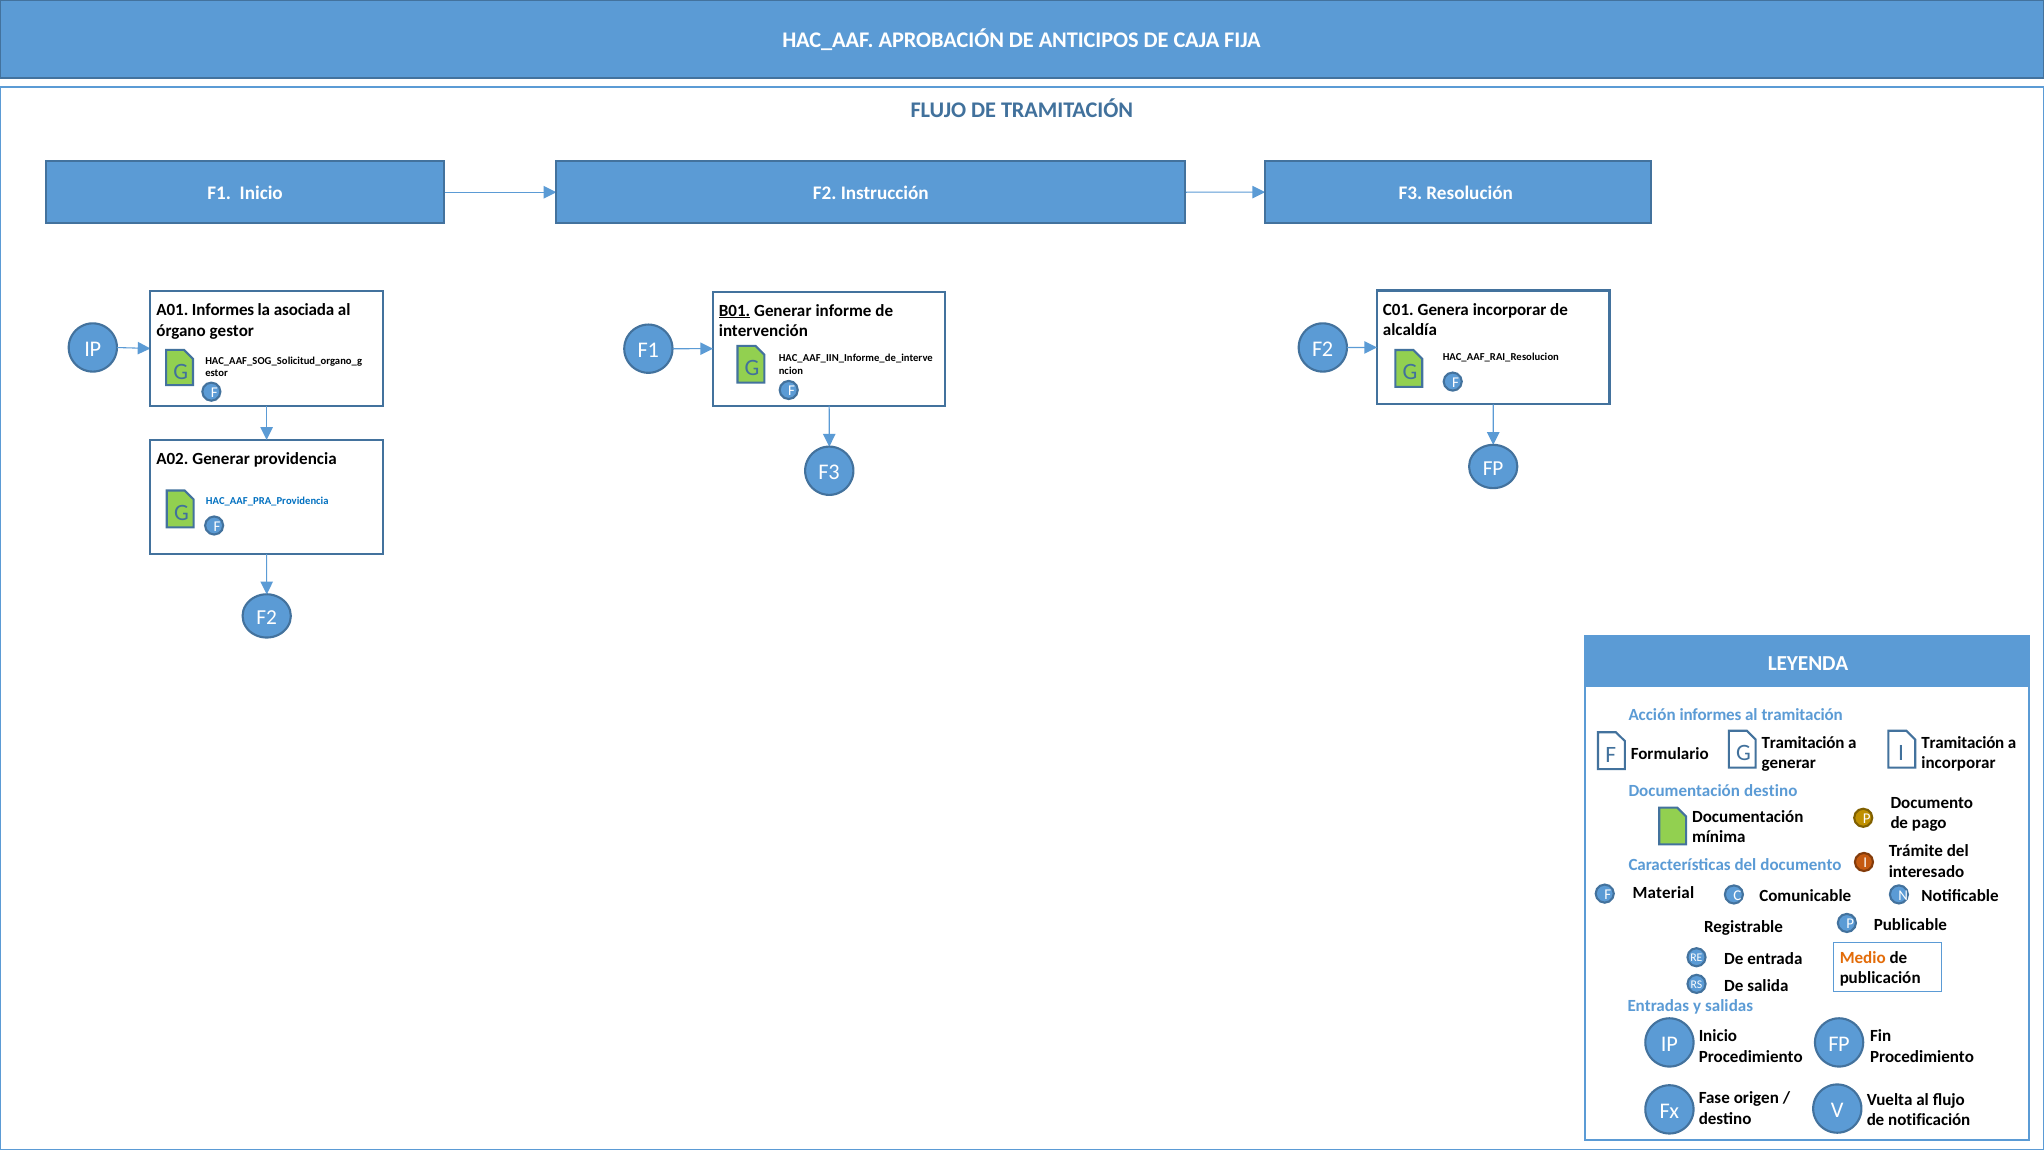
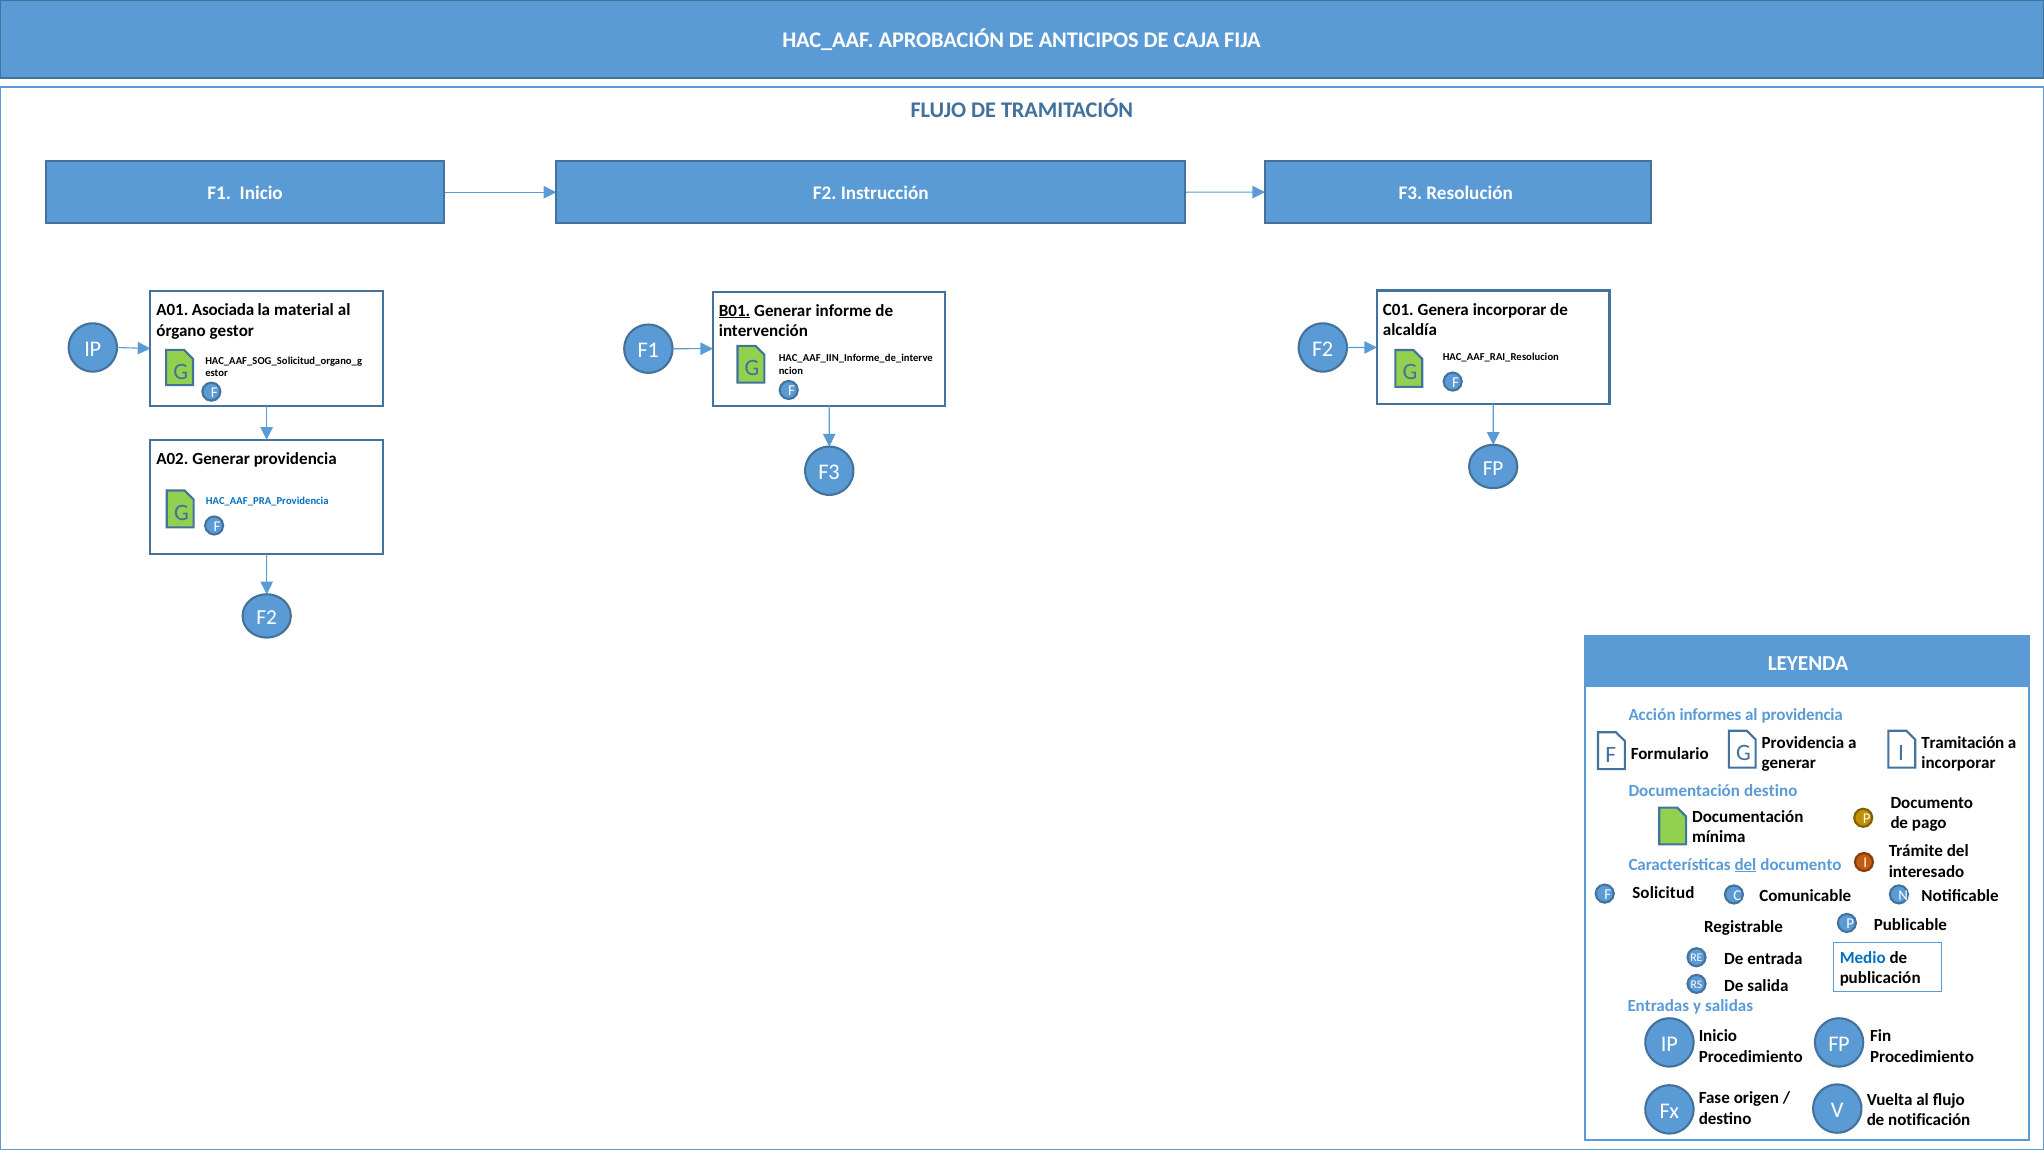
A01 Informes: Informes -> Asociada (223, 310)
asociada: asociada -> material (304, 310)
al tramitación: tramitación -> providencia (1802, 715)
Tramitación: Tramitación -> Providencia (1803, 742)
del underline: none -> present (1746, 864)
Material: Material -> Solicitud (1663, 893)
Medio colour: orange -> blue (1863, 958)
